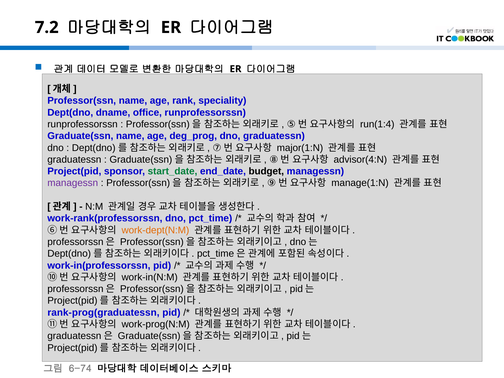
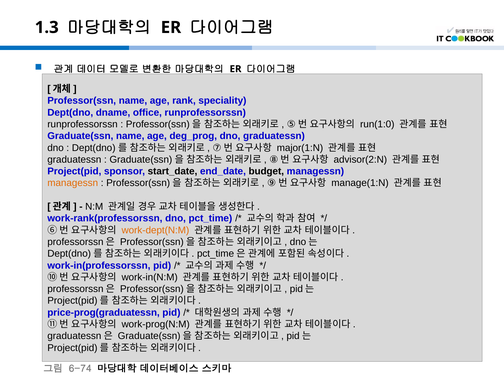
7.2: 7.2 -> 1.3 (47, 27)
run(1:4: run(1:4 -> run(1:0 (377, 124)
advisor(4:N: advisor(4:N -> advisor(2:N (360, 160)
start_date colour: green -> black (173, 171)
managessn colour: purple -> orange (73, 183)
rank-prog(graduatessn: rank-prog(graduatessn -> price-prog(graduatessn (104, 312)
